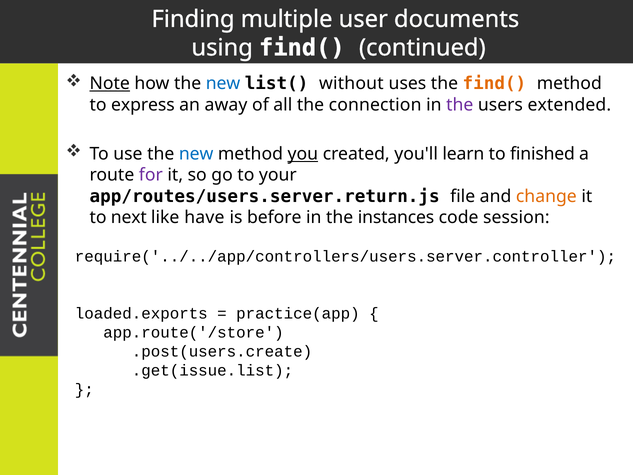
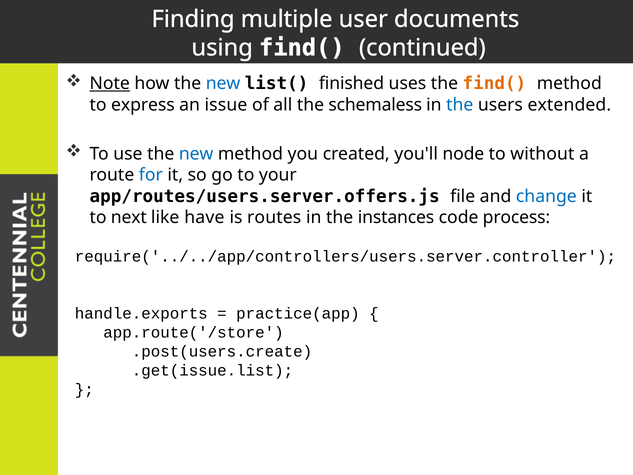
without: without -> finished (352, 84)
away: away -> issue (226, 105)
connection: connection -> schemaless (375, 105)
the colour: purple -> blue (460, 105)
you underline: present -> none (303, 154)
learn: learn -> node (463, 154)
finished: finished -> without (542, 154)
for colour: purple -> blue (151, 175)
app/routes/users.server.return.js: app/routes/users.server.return.js -> app/routes/users.server.offers.js (265, 196)
change colour: orange -> blue (546, 196)
before: before -> routes (274, 217)
session: session -> process (516, 217)
loaded.exports: loaded.exports -> handle.exports (141, 313)
